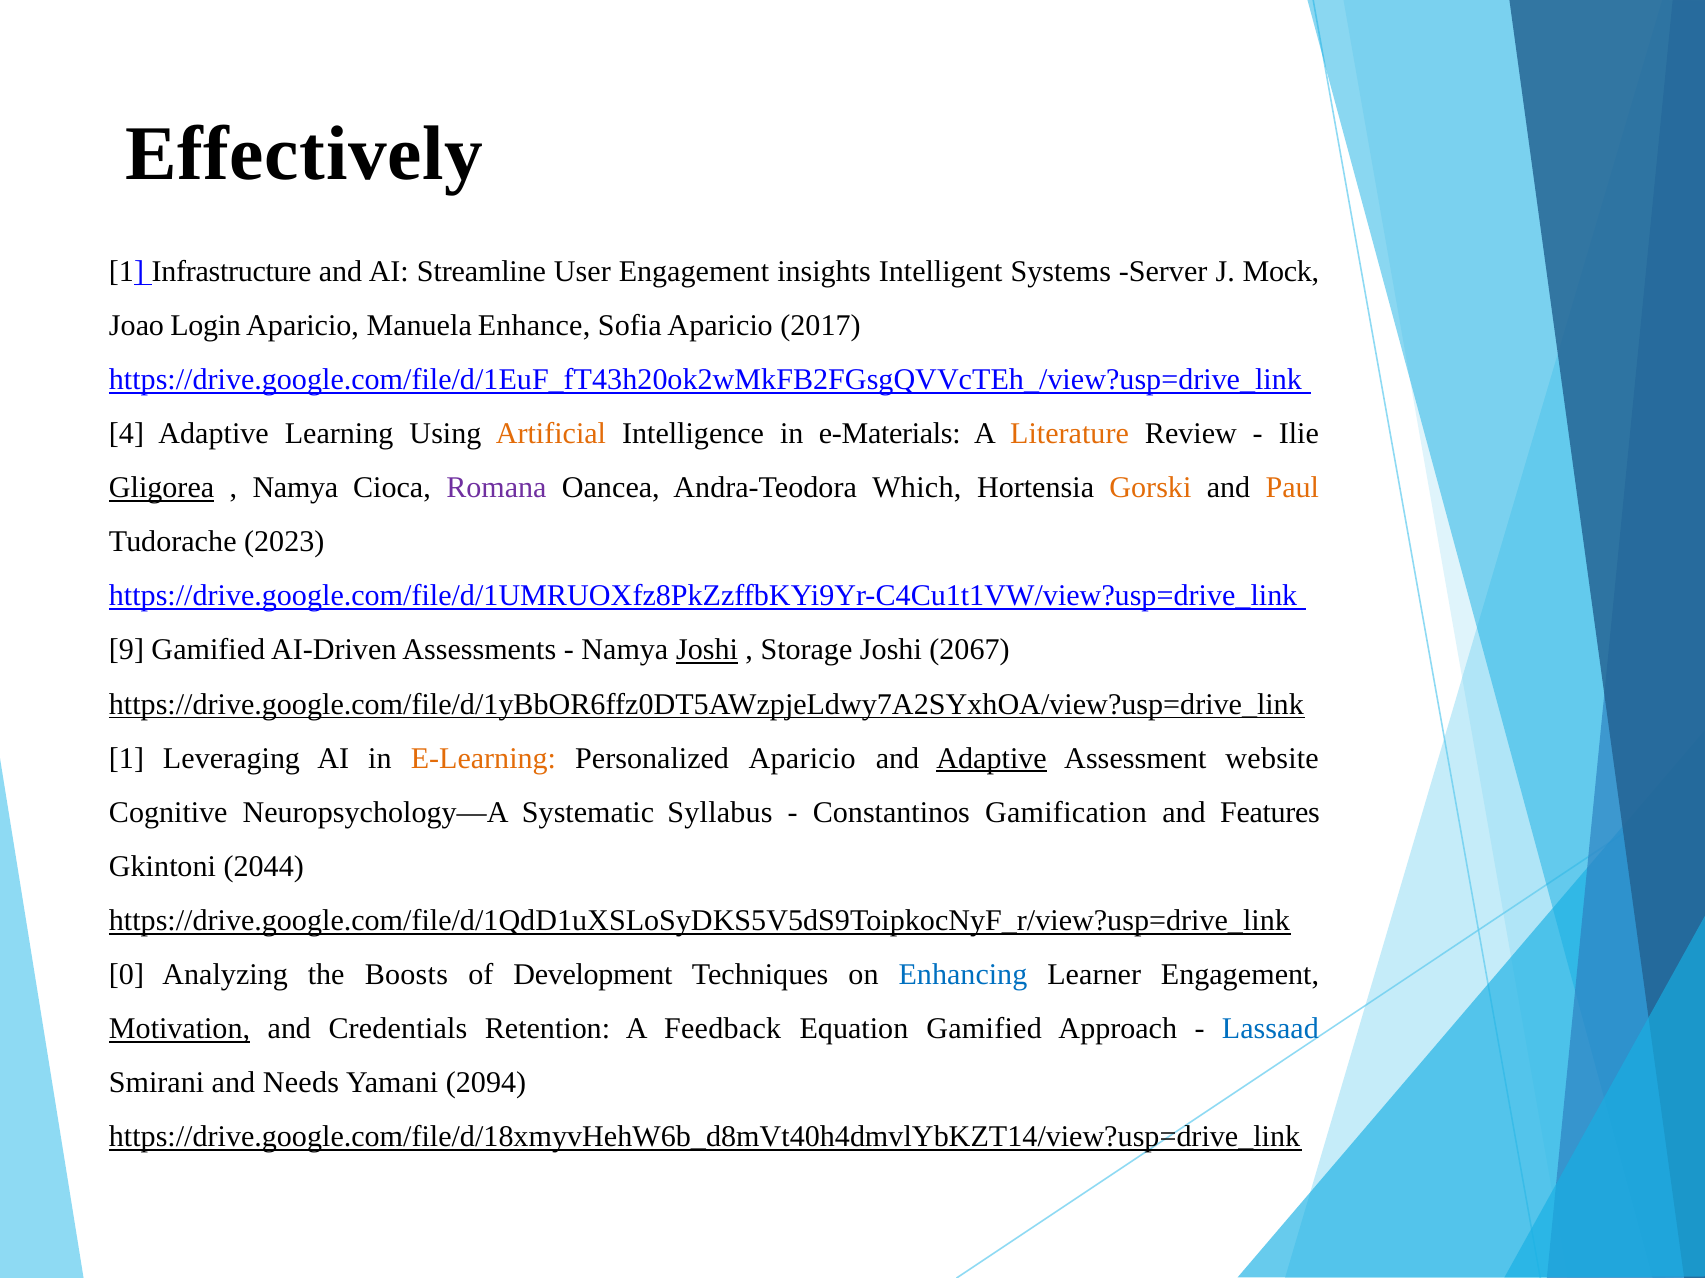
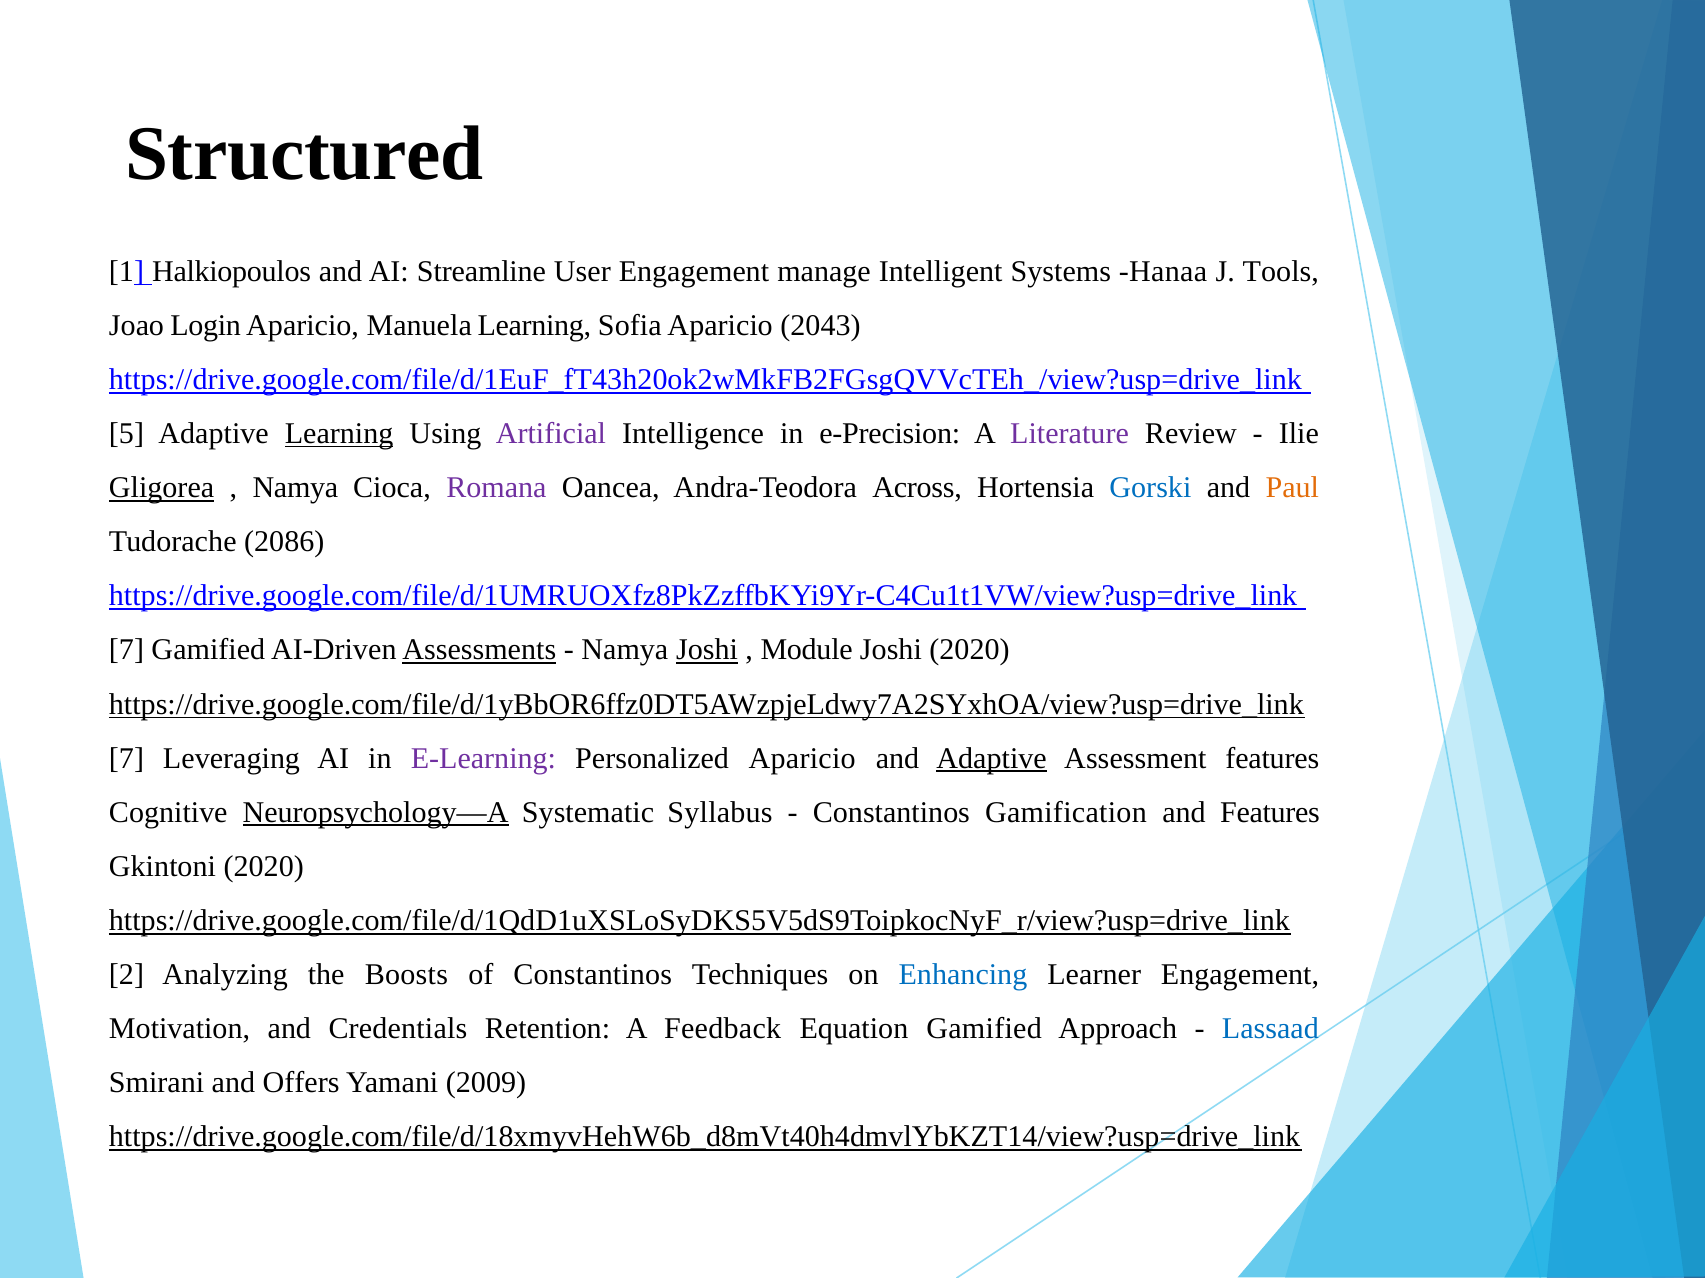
Effectively: Effectively -> Structured (304, 154)
Infrastructure: Infrastructure -> Halkiopoulos (232, 271)
insights: insights -> manage (824, 271)
Server: Server -> Hanaa (1163, 271)
Mock: Mock -> Tools (1281, 271)
Manuela Enhance: Enhance -> Learning (534, 326)
2017: 2017 -> 2043 (821, 326)
4: 4 -> 5 (127, 434)
Learning underline: none -> present (339, 434)
Artificial colour: orange -> purple (551, 434)
e-Materials: e-Materials -> e-Precision (890, 434)
Literature colour: orange -> purple (1070, 434)
Which: Which -> Across (917, 488)
Gorski colour: orange -> blue (1150, 488)
2023: 2023 -> 2086 (284, 542)
9: 9 -> 7 (127, 650)
Assessments underline: none -> present (479, 650)
Storage: Storage -> Module (807, 650)
Joshi 2067: 2067 -> 2020 (970, 650)
1: 1 -> 7 (127, 759)
E-Learning colour: orange -> purple (483, 759)
Assessment website: website -> features (1272, 759)
Neuropsychology—A underline: none -> present (376, 813)
Gkintoni 2044: 2044 -> 2020 (264, 867)
0: 0 -> 2 (127, 975)
of Development: Development -> Constantinos (593, 975)
Motivation underline: present -> none (180, 1029)
Needs: Needs -> Offers (301, 1083)
2094: 2094 -> 2009 (486, 1083)
